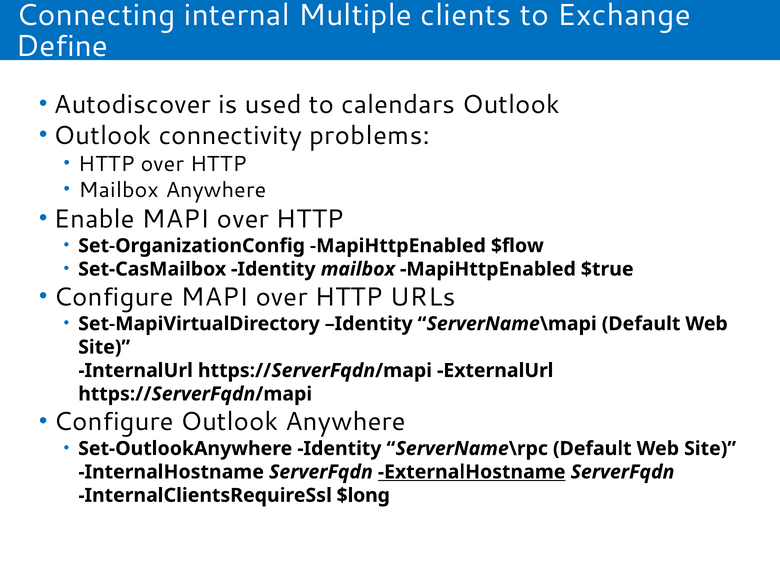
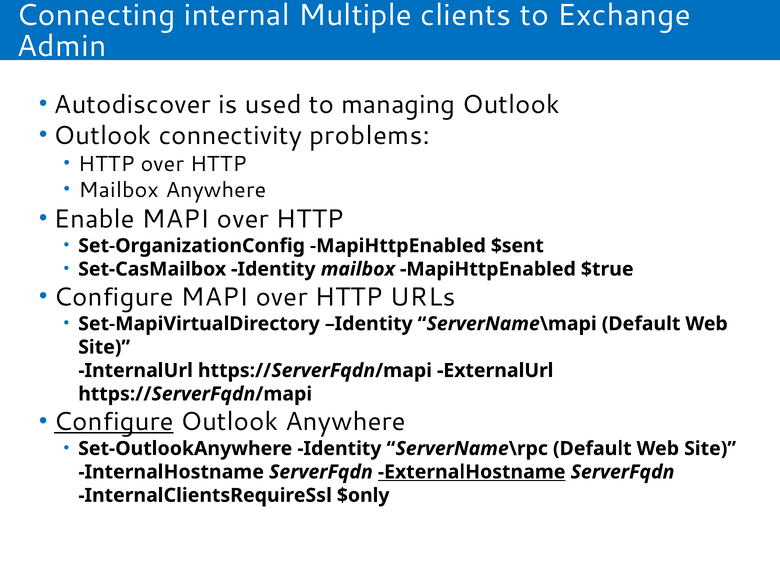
Define: Define -> Admin (62, 46)
calendars: calendars -> managing (398, 105)
$flow: $flow -> $sent (517, 246)
Configure underline: none -> present (114, 422)
$long: $long -> $only (363, 495)
